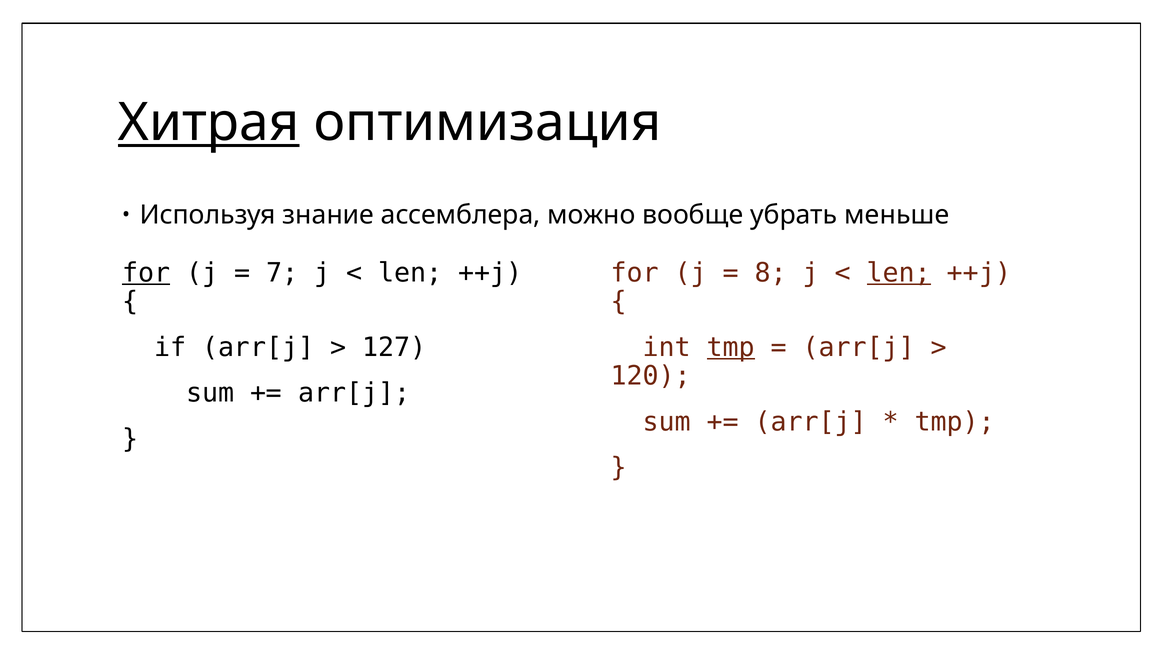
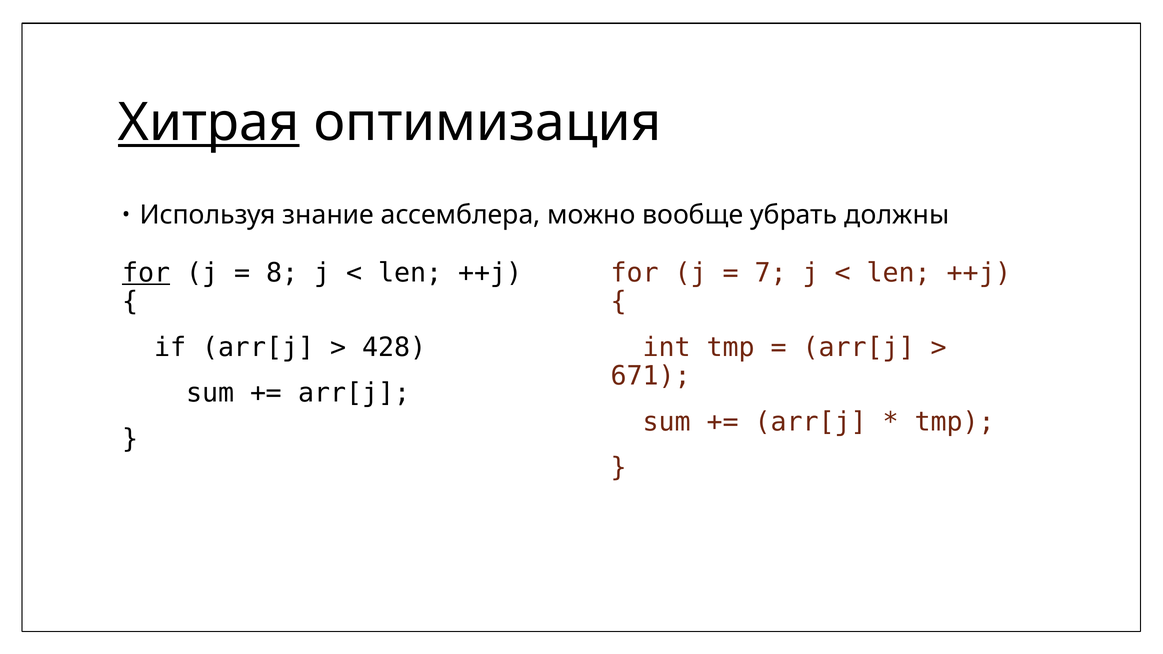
меньше: меньше -> должны (897, 215)
7: 7 -> 8 (282, 273)
8: 8 -> 7 (771, 273)
len underline: present -> none (899, 273)
127: 127 -> 428 (394, 347)
tmp underline: present -> none (731, 347)
120: 120 -> 671 (651, 376)
